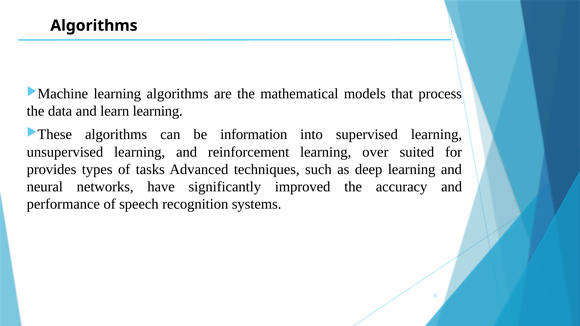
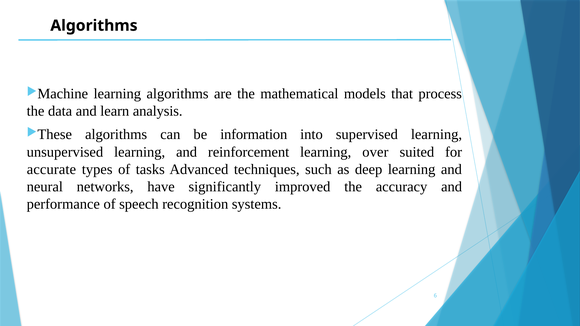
learn learning: learning -> analysis (158, 111)
provides: provides -> accurate (51, 169)
